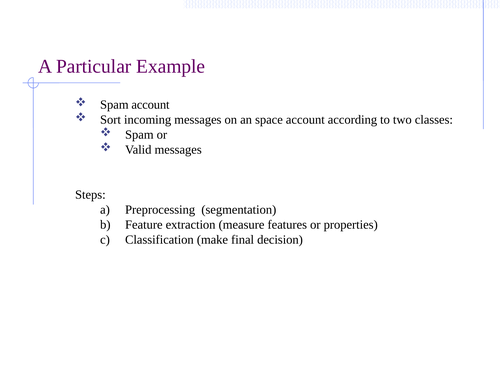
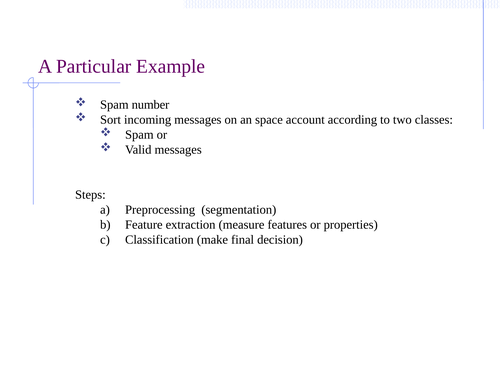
Spam account: account -> number (150, 105)
